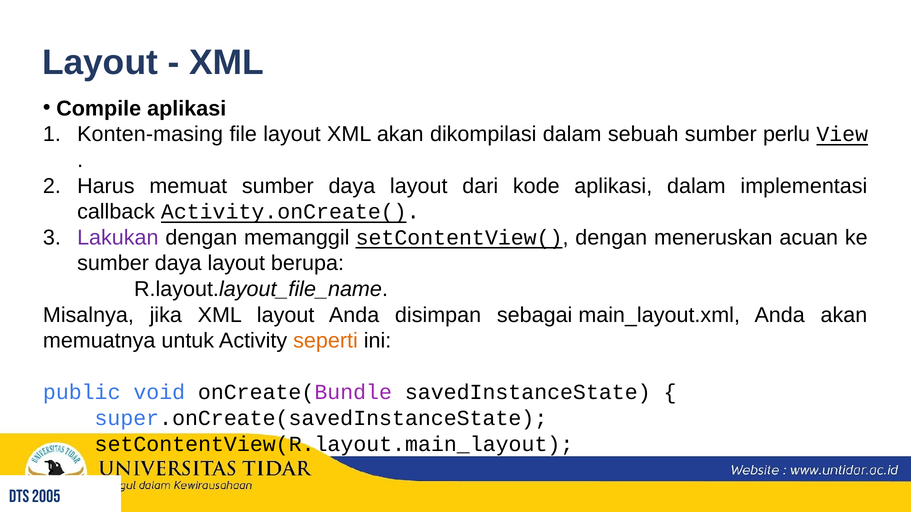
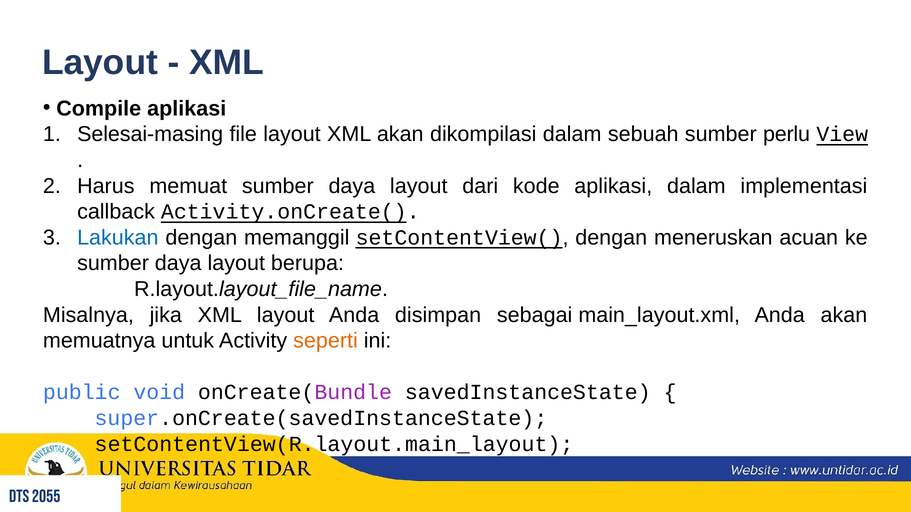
Konten-masing: Konten-masing -> Selesai-masing (150, 134)
Lakukan colour: purple -> blue (118, 238)
2005: 2005 -> 2055 (46, 497)
